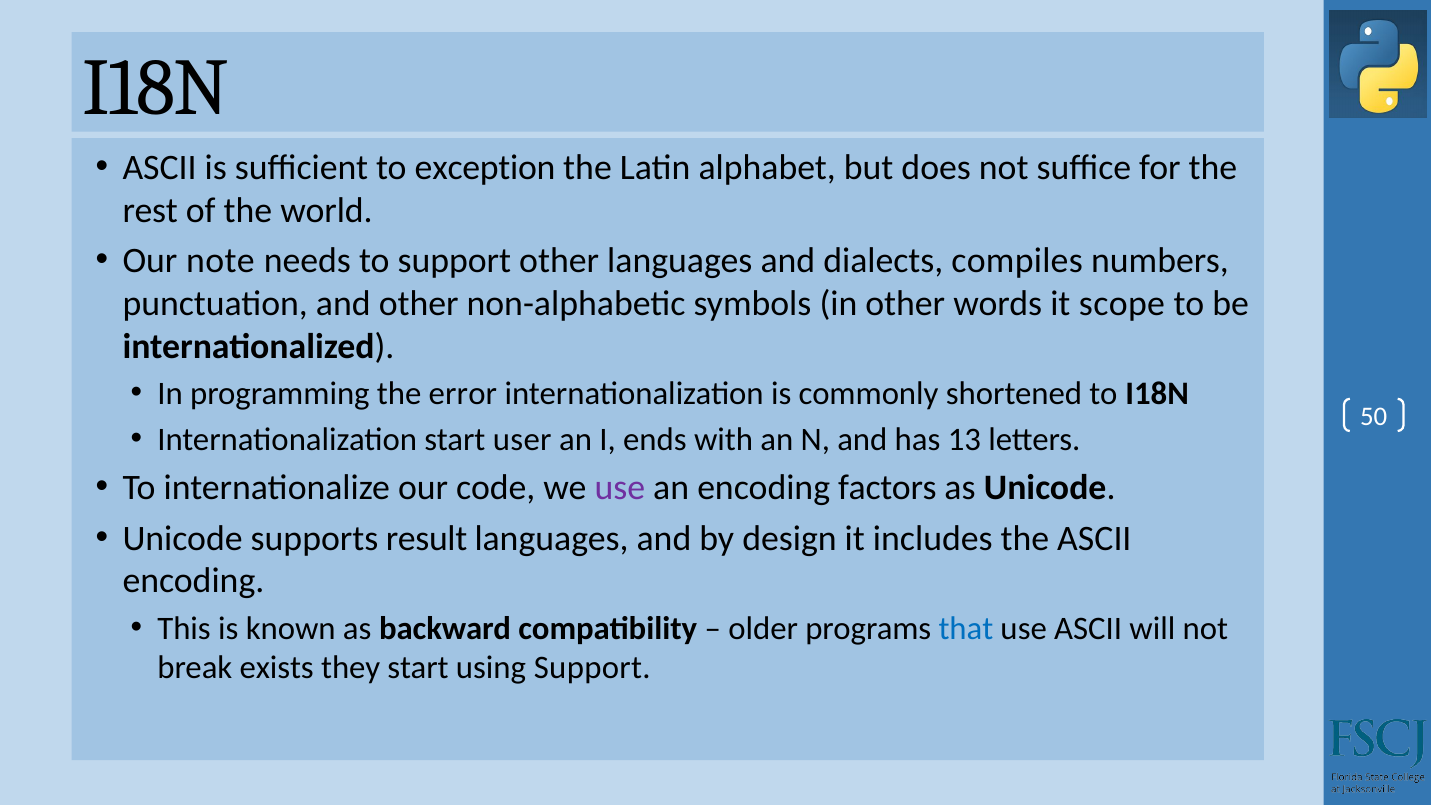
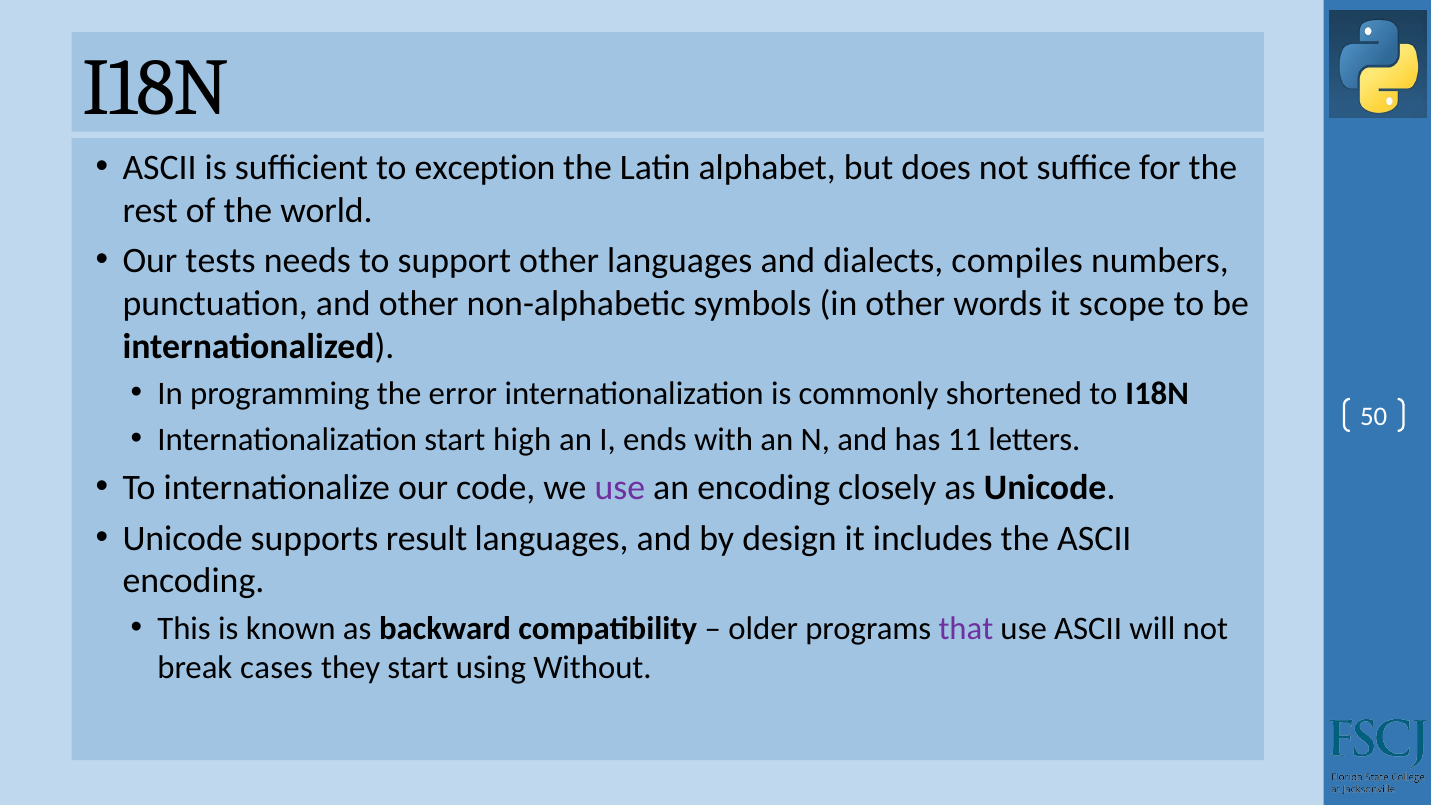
note: note -> tests (221, 260)
user: user -> high (522, 440)
13: 13 -> 11 (964, 440)
factors: factors -> closely (887, 488)
that colour: blue -> purple (966, 629)
exists: exists -> cases (277, 668)
using Support: Support -> Without (592, 668)
